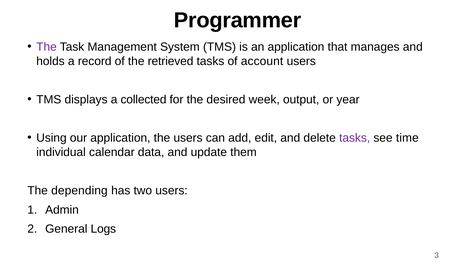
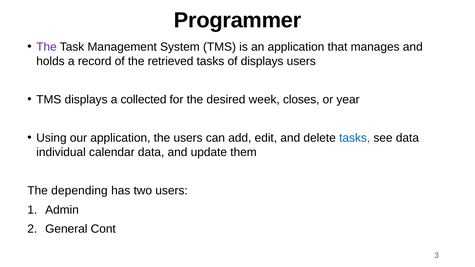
of account: account -> displays (262, 61)
output: output -> closes (301, 100)
tasks colour: purple -> blue (355, 138)
see time: time -> data (407, 138)
Logs: Logs -> Cont (103, 229)
